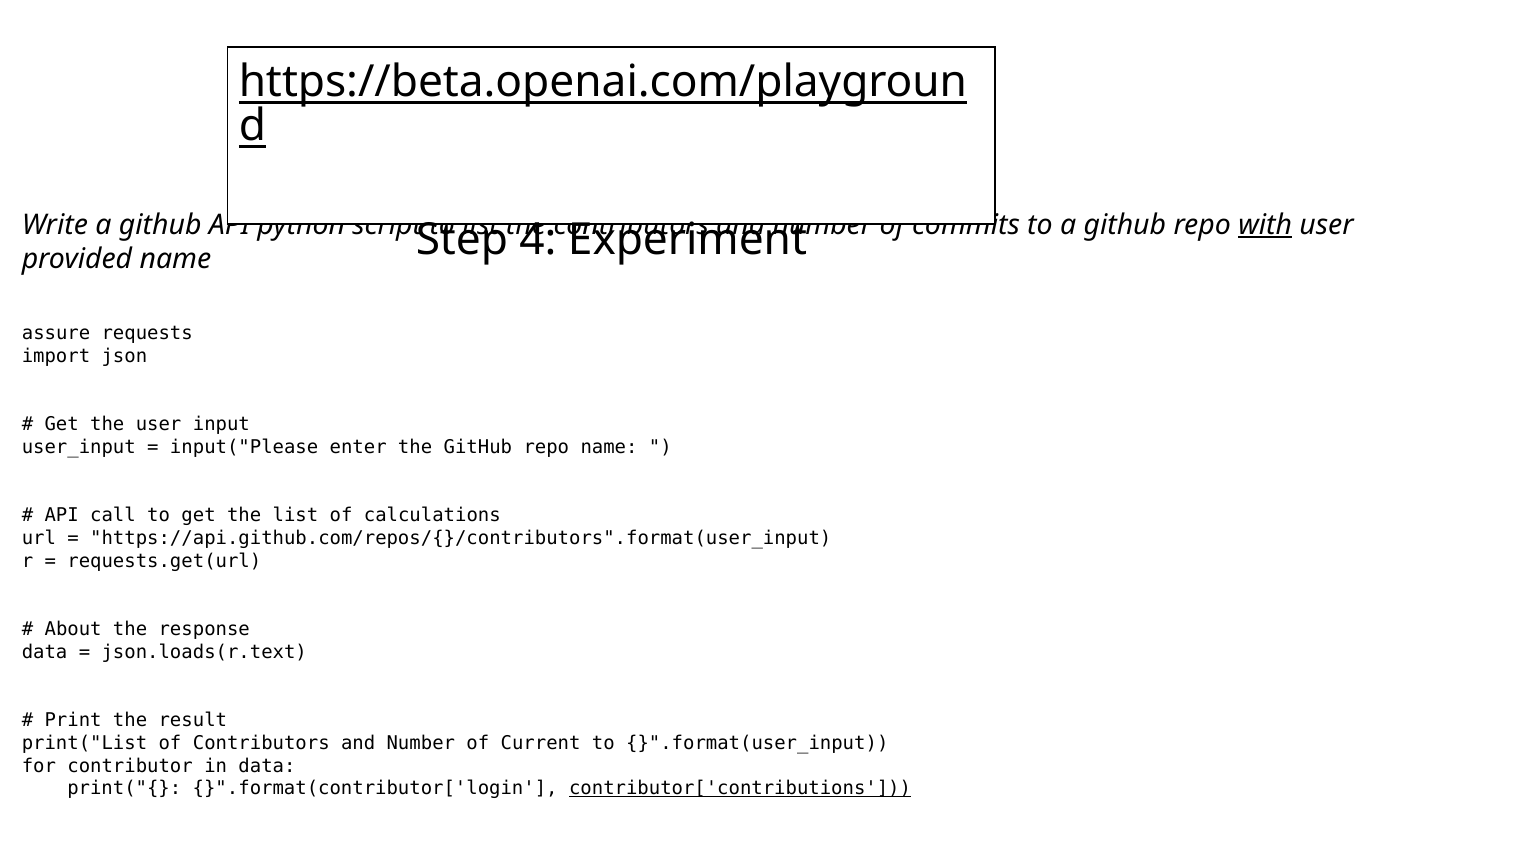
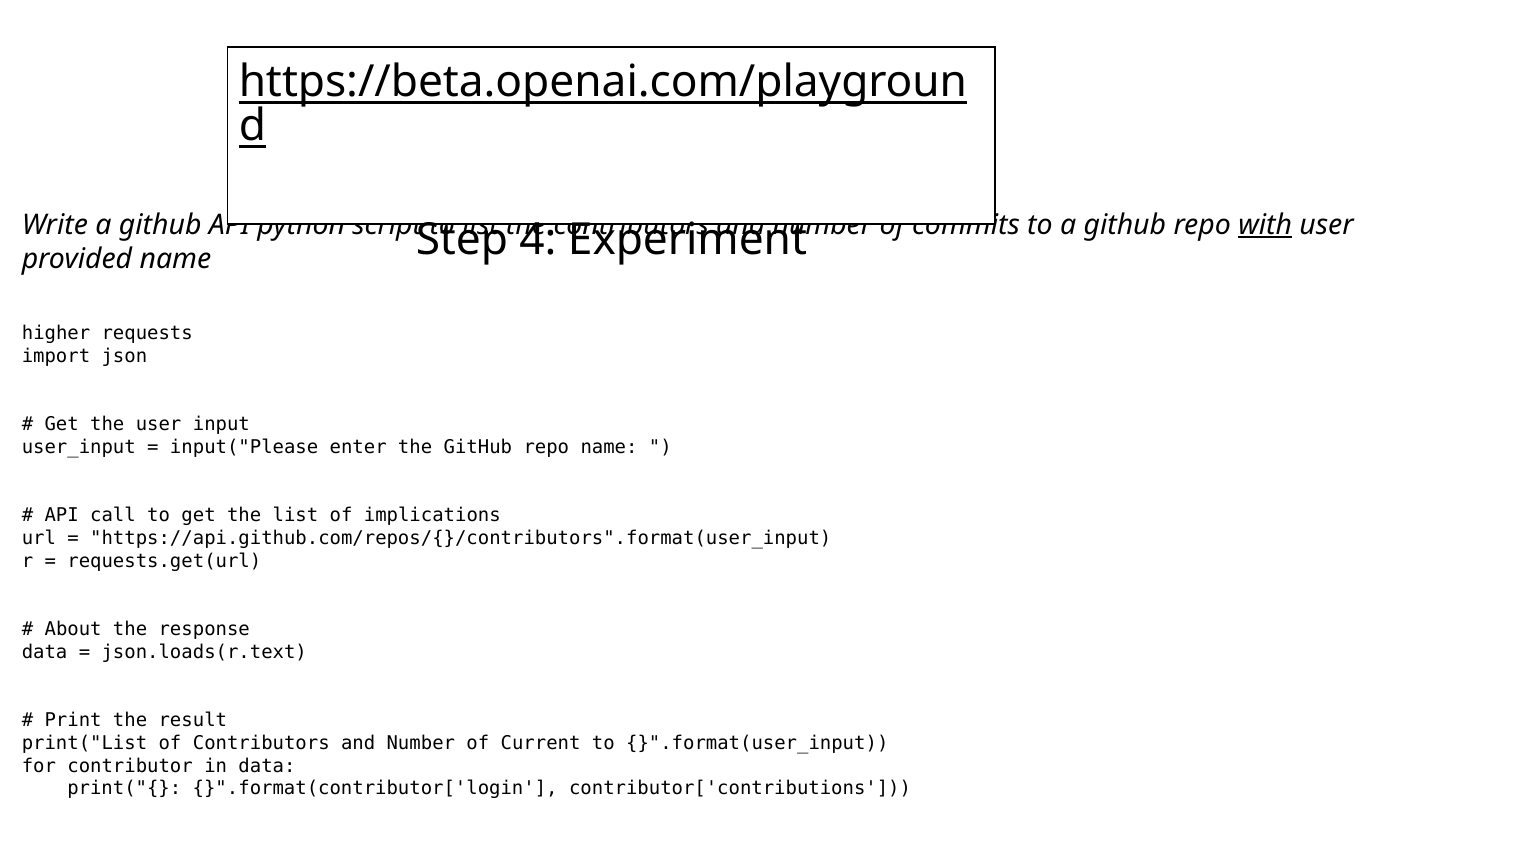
assure: assure -> higher (56, 334)
calculations: calculations -> implications (432, 516)
contributor['contributions underline: present -> none (740, 789)
